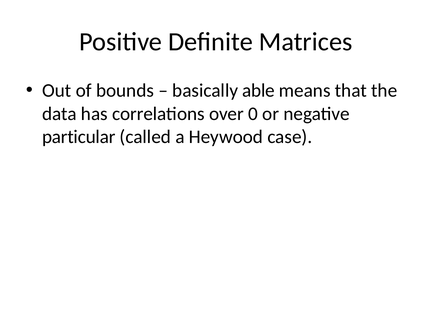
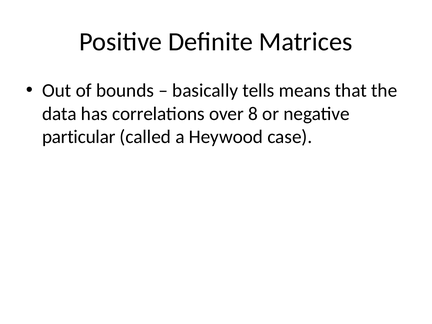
able: able -> tells (258, 91)
0: 0 -> 8 (253, 114)
